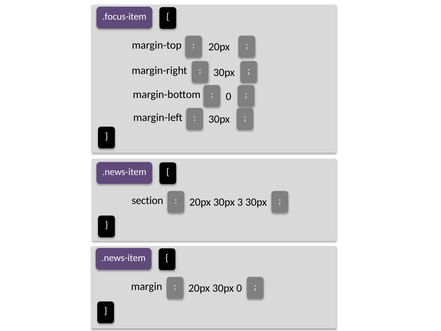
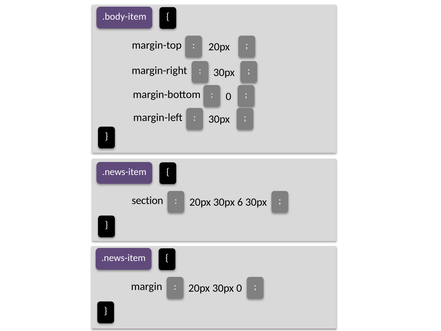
.focus-item: .focus-item -> .body-item (124, 17)
3: 3 -> 6 (240, 202)
